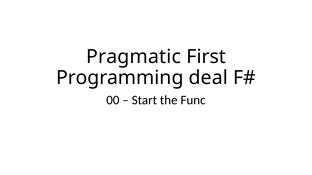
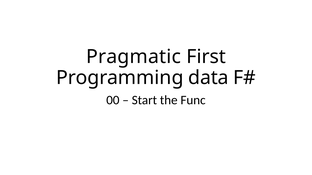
deal: deal -> data (208, 78)
